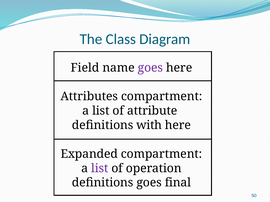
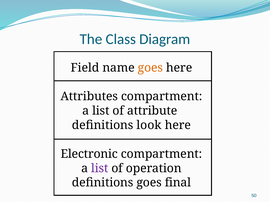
goes colour: purple -> orange (150, 68)
with: with -> look (149, 125)
Expanded: Expanded -> Electronic (89, 154)
